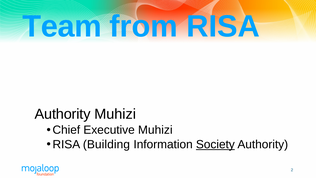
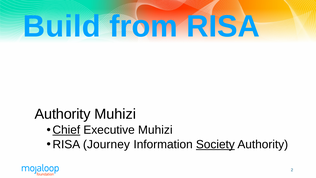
Team: Team -> Build (62, 26)
Chief underline: none -> present (66, 130)
Building: Building -> Journey (106, 144)
